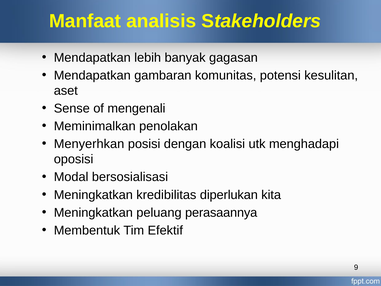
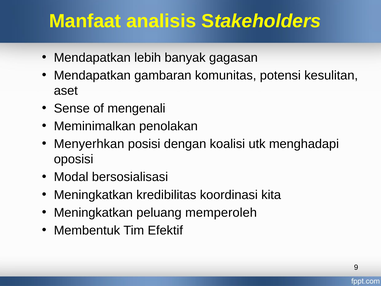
diperlukan: diperlukan -> koordinasi (229, 195)
perasaannya: perasaannya -> memperoleh (221, 212)
